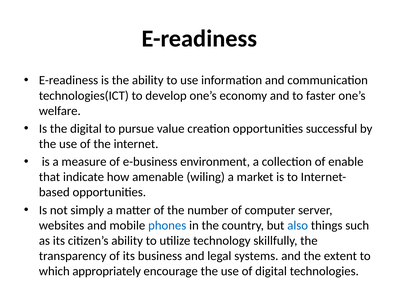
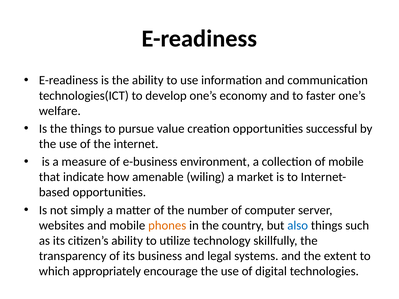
the digital: digital -> things (86, 129)
of enable: enable -> mobile (346, 162)
phones colour: blue -> orange (167, 226)
